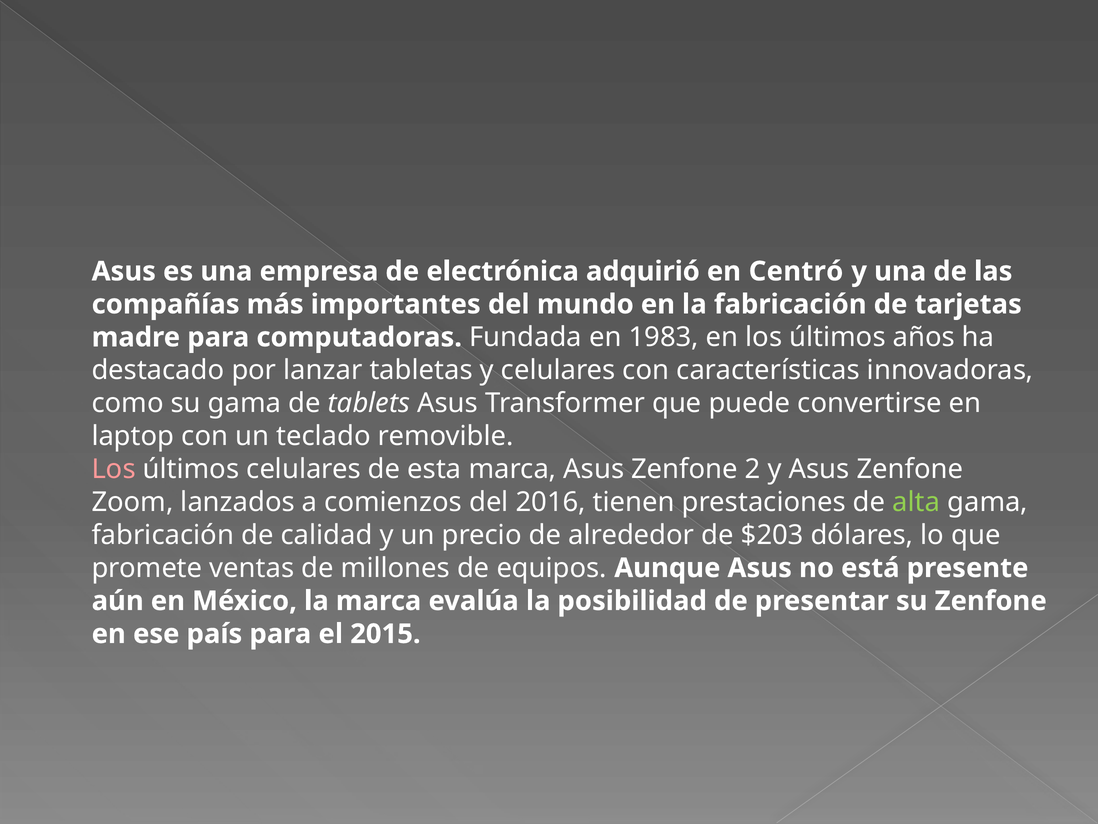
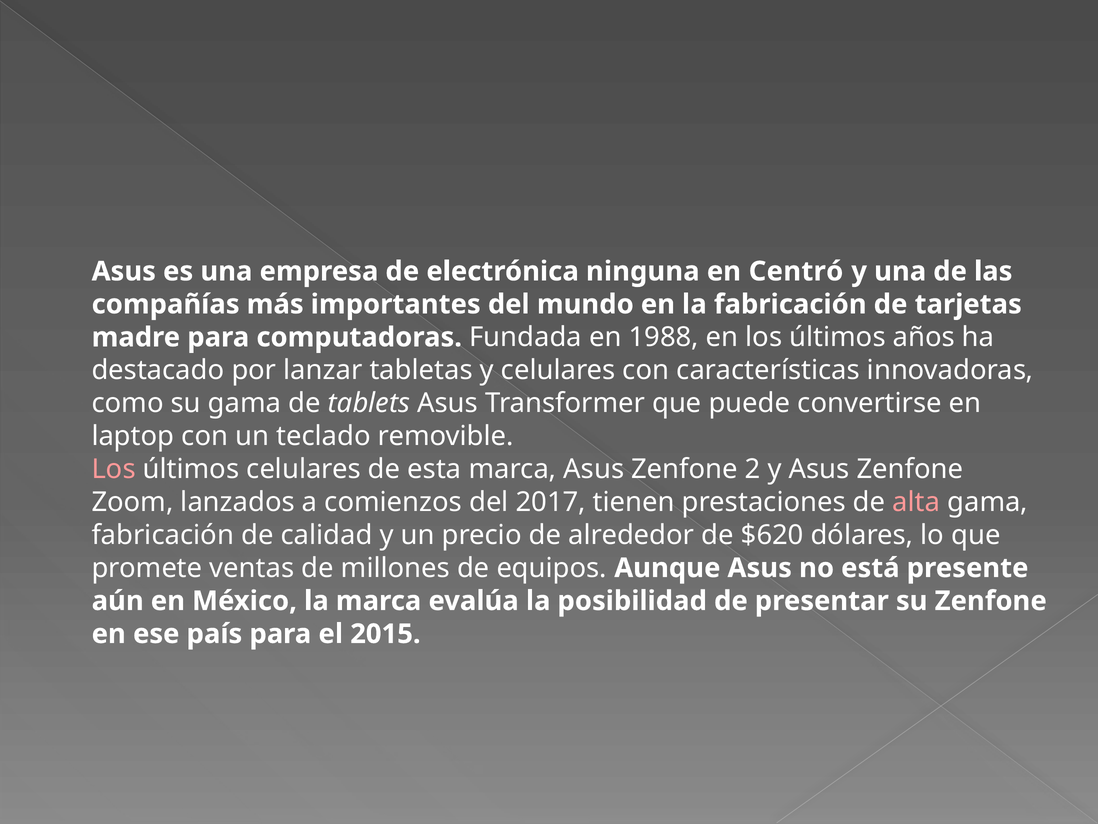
adquirió: adquirió -> ninguna (643, 271)
1983: 1983 -> 1988 (664, 337)
2016: 2016 -> 2017 (551, 502)
alta colour: light green -> pink (916, 502)
$203: $203 -> $620 (772, 535)
